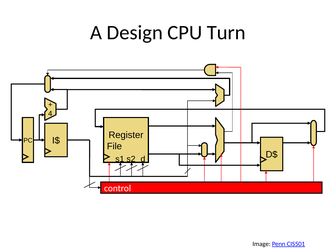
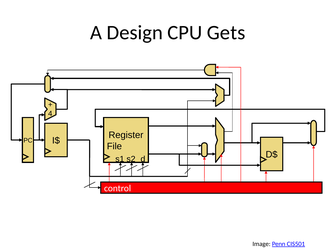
Turn: Turn -> Gets (226, 33)
